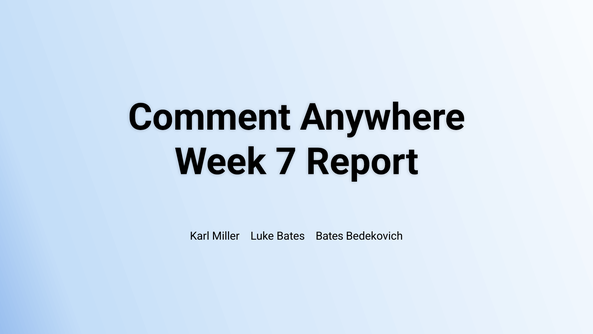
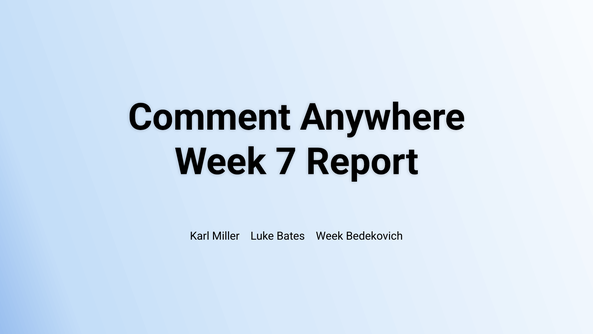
Bates Bates: Bates -> Week (330, 236)
